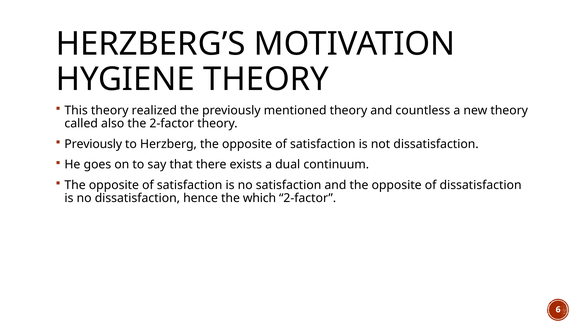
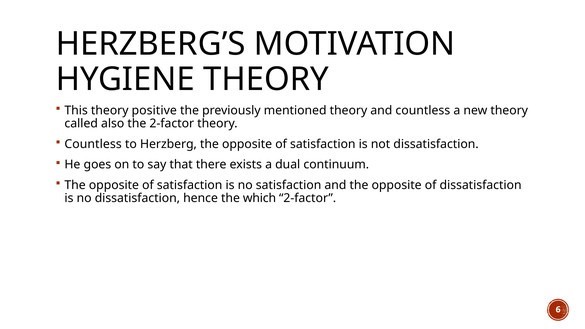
realized: realized -> positive (154, 110)
Previously: Previously -> Countless (93, 144)
